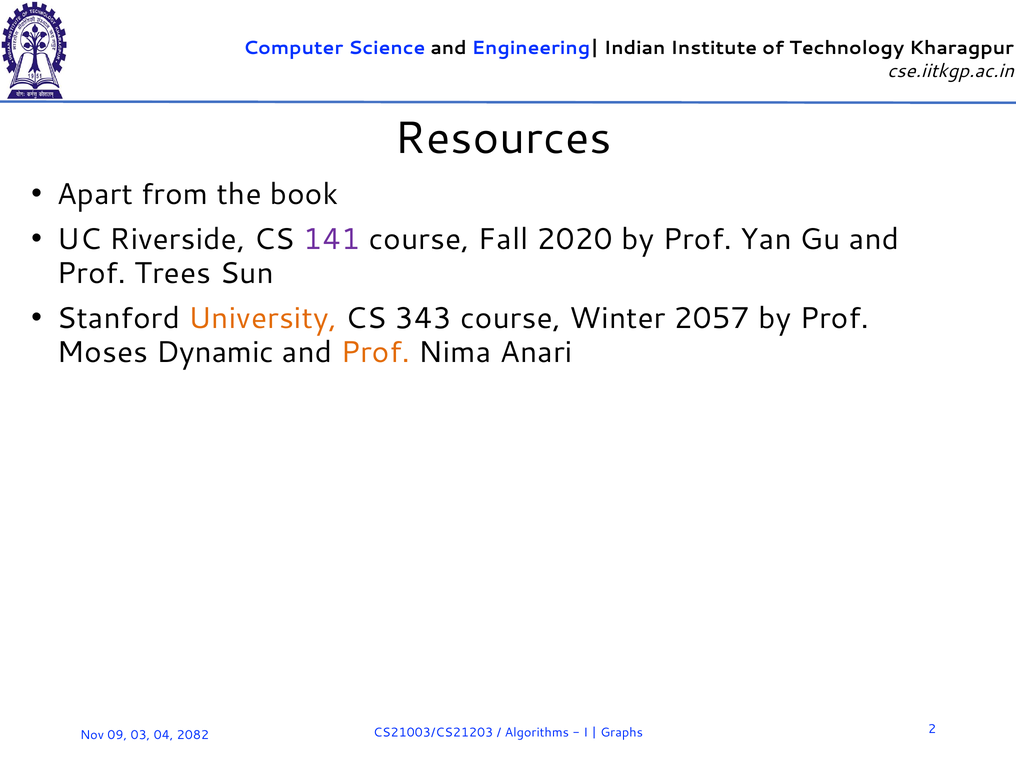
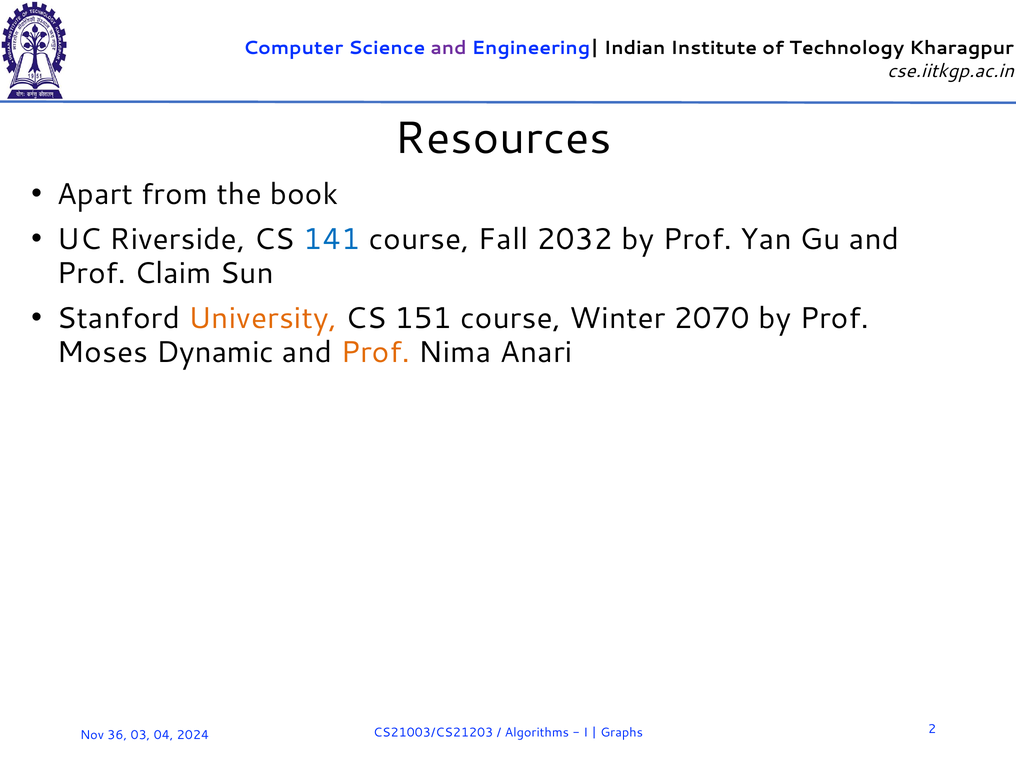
and colour: black -> purple (449, 48)
141 colour: purple -> blue (332, 239)
2020: 2020 -> 2032 (575, 239)
Trees: Trees -> Claim (173, 273)
343: 343 -> 151 (423, 319)
2057: 2057 -> 2070 (712, 319)
09: 09 -> 36 (117, 735)
2082: 2082 -> 2024 (193, 735)
